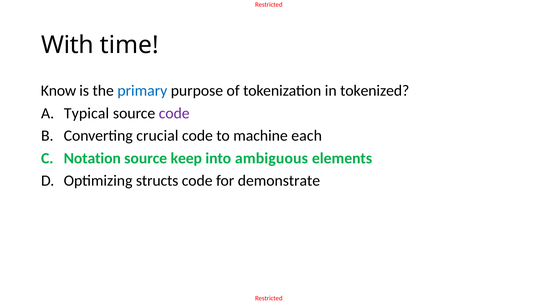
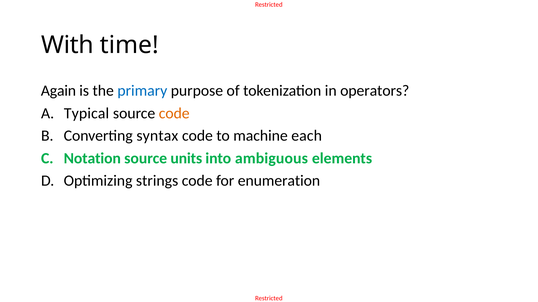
Know: Know -> Again (58, 91)
tokenized: tokenized -> operators (375, 91)
code colour: purple -> orange (174, 114)
crucial: crucial -> syntax (157, 136)
keep: keep -> units (186, 159)
structs: structs -> strings (157, 181)
demonstrate: demonstrate -> enumeration (279, 181)
